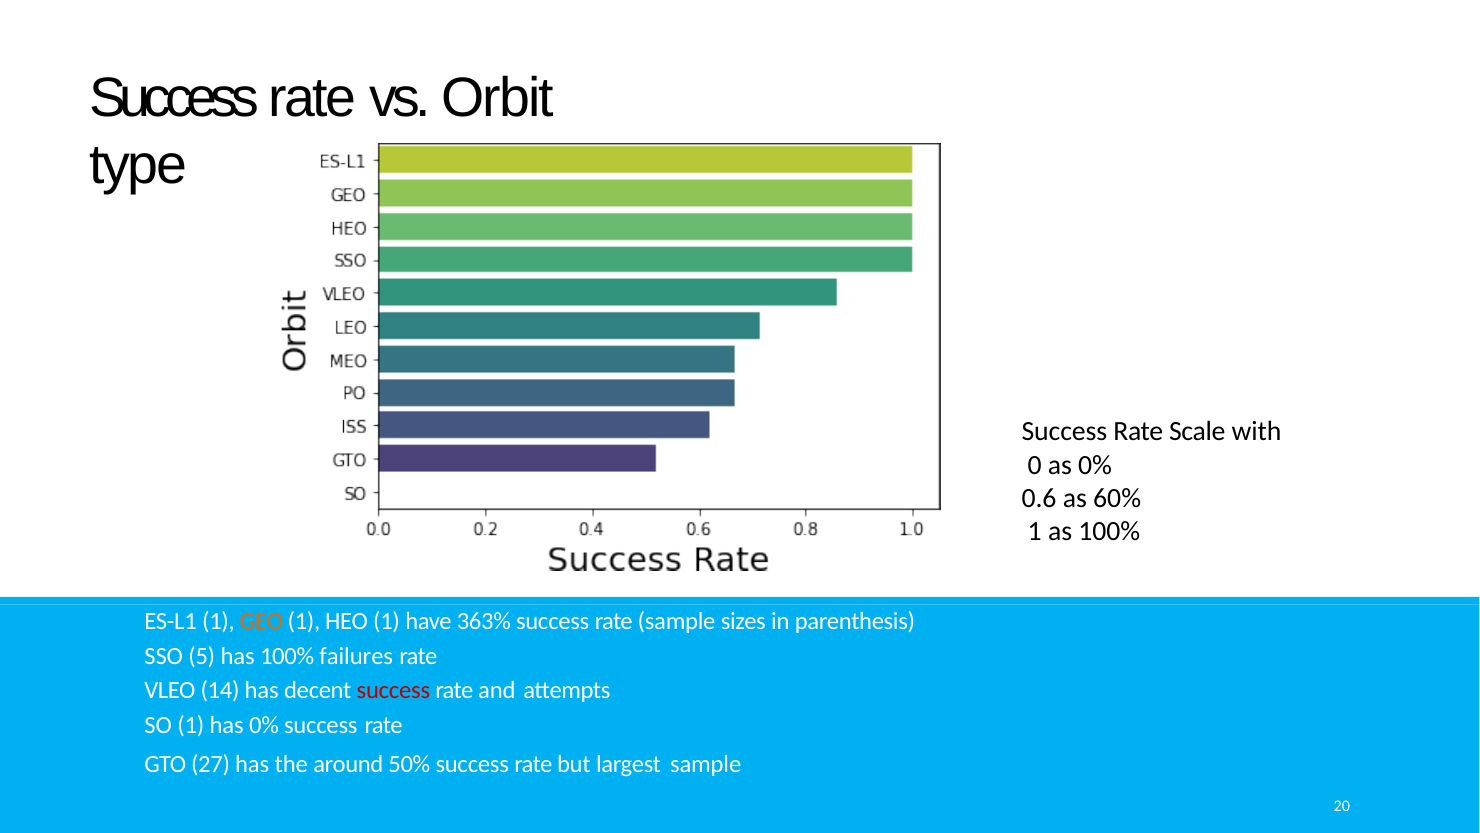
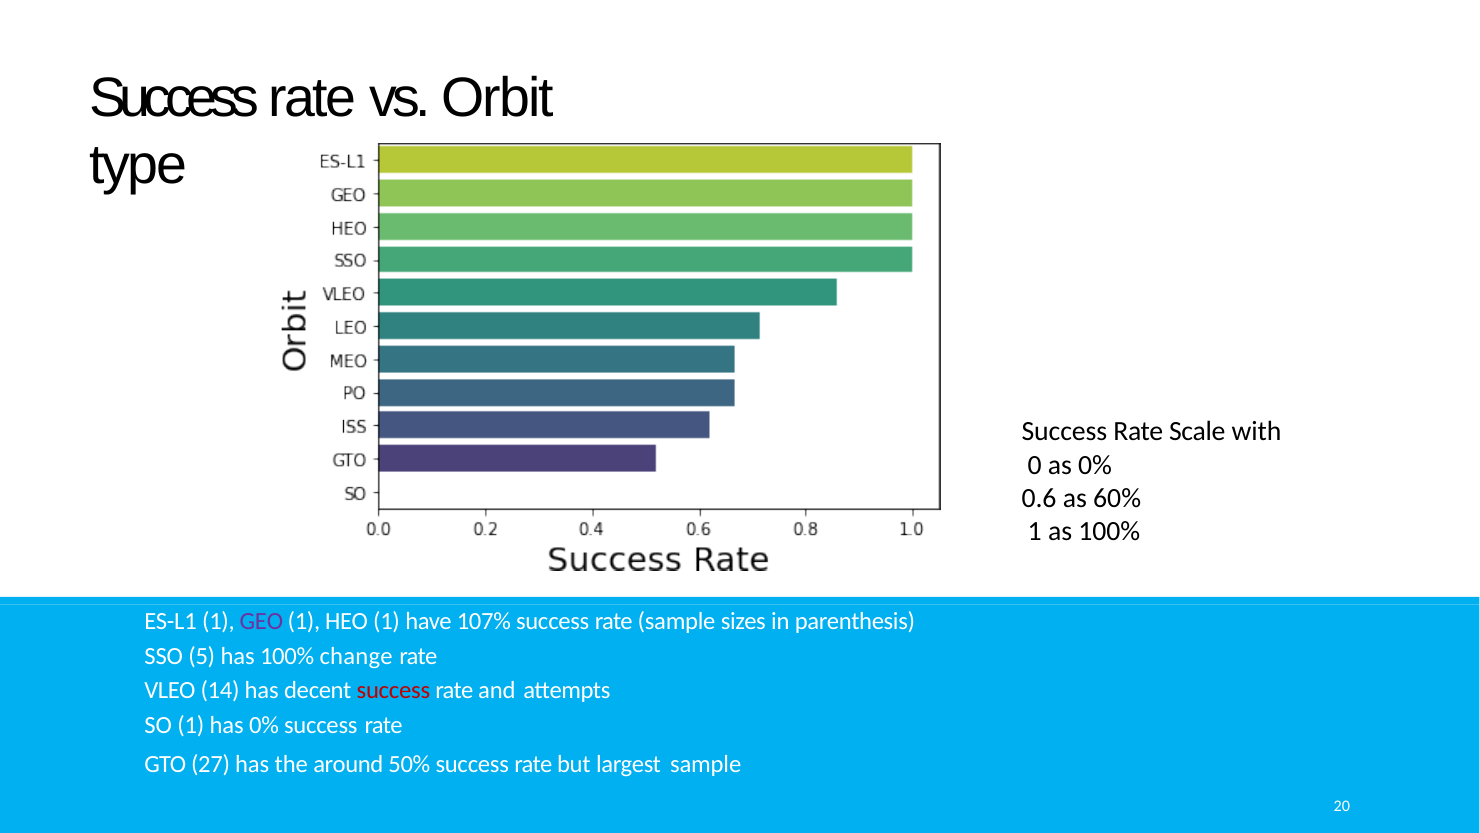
GEO colour: orange -> purple (261, 621)
363%: 363% -> 107% (484, 621)
failures: failures -> change (356, 656)
